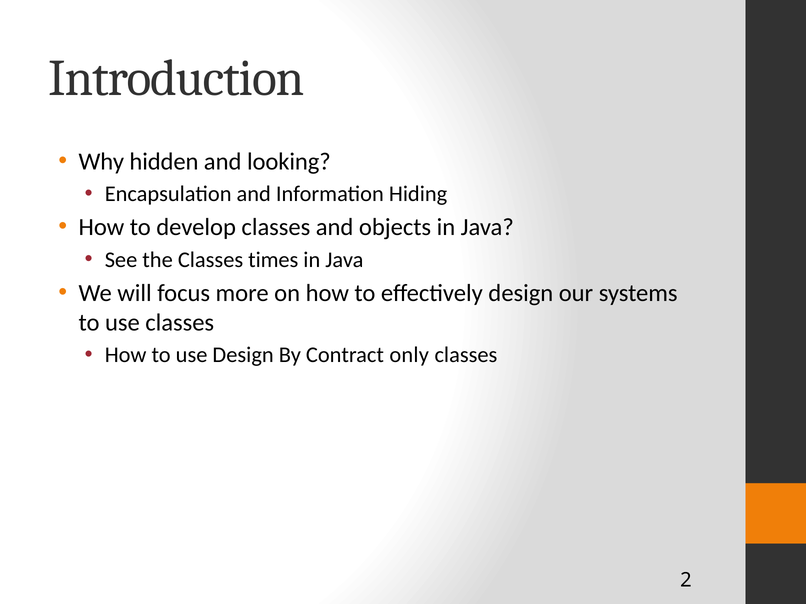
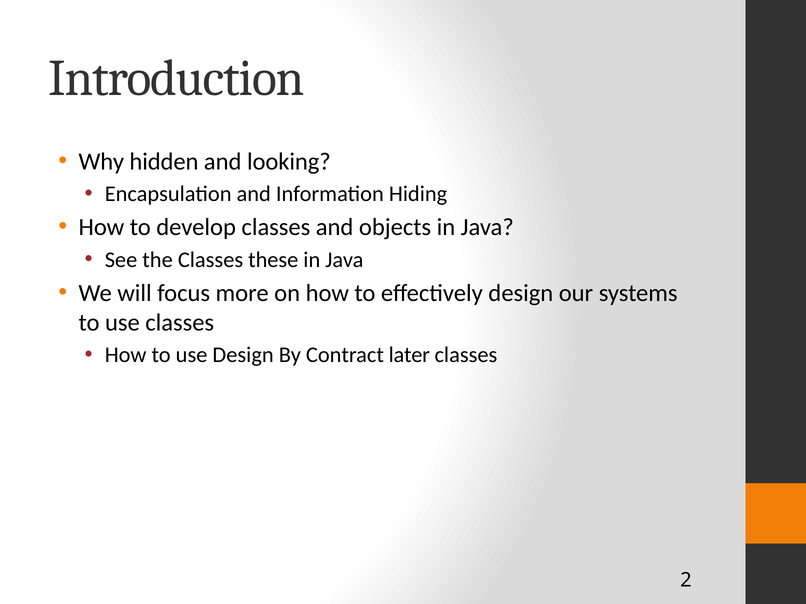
times: times -> these (273, 260)
only: only -> later (409, 355)
